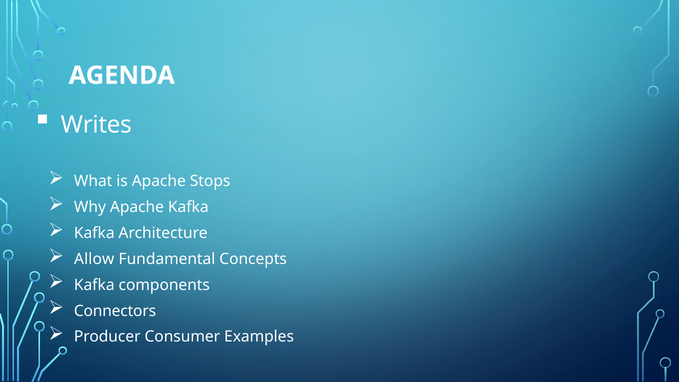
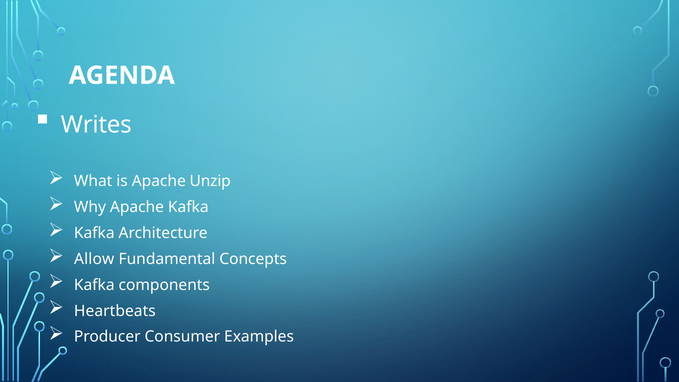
Stops: Stops -> Unzip (210, 181)
Connectors: Connectors -> Heartbeats (115, 311)
